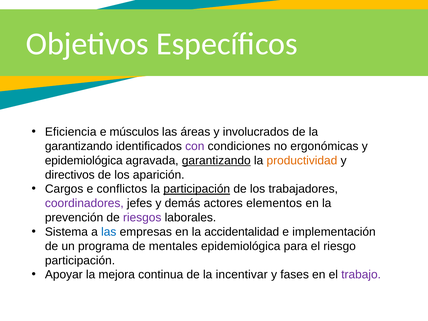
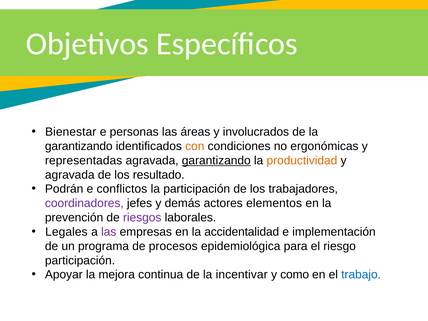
Eficiencia: Eficiencia -> Bienestar (71, 132)
músculos: músculos -> personas (134, 132)
con colour: purple -> orange (195, 146)
epidemiológica: epidemiológica -> representadas (84, 161)
directivos: directivos -> agravada (70, 175)
aparición: aparición -> resultado (159, 175)
Cargos: Cargos -> Podrán (64, 189)
participación underline: present -> none (197, 189)
Sistema: Sistema -> Legales (66, 232)
las colour: blue -> purple (109, 232)
mentales: mentales -> procesos (173, 246)
fases: fases -> como (295, 275)
trabajo colour: purple -> blue (361, 275)
